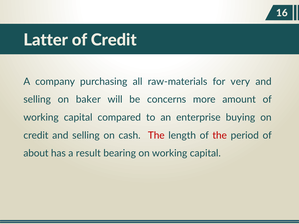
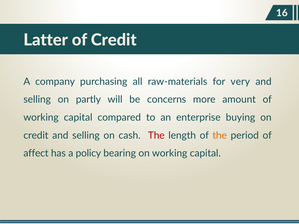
baker: baker -> partly (88, 100)
the colour: red -> orange (220, 135)
about: about -> affect (36, 153)
result: result -> policy (88, 153)
